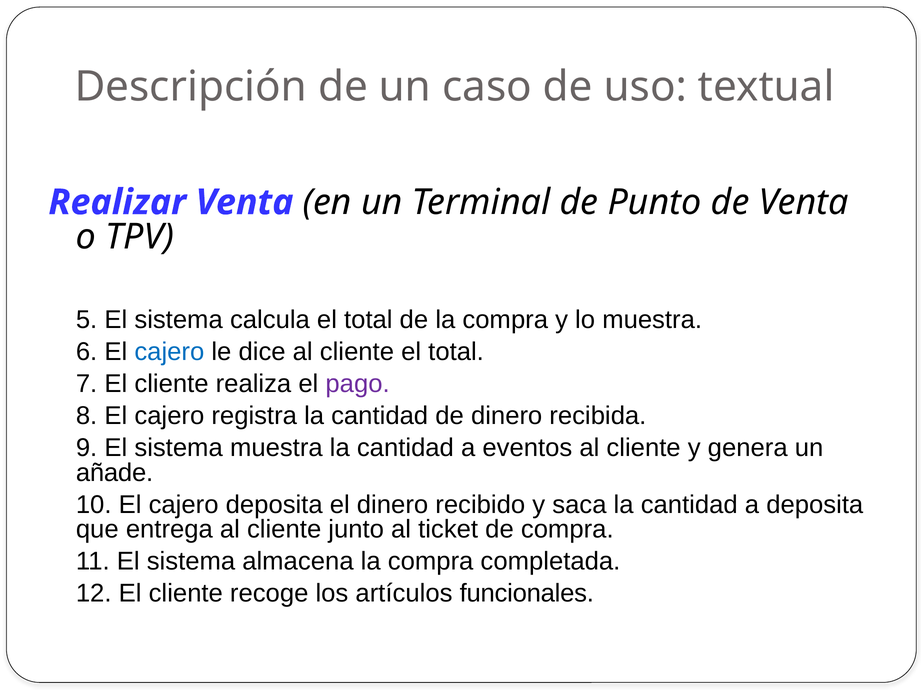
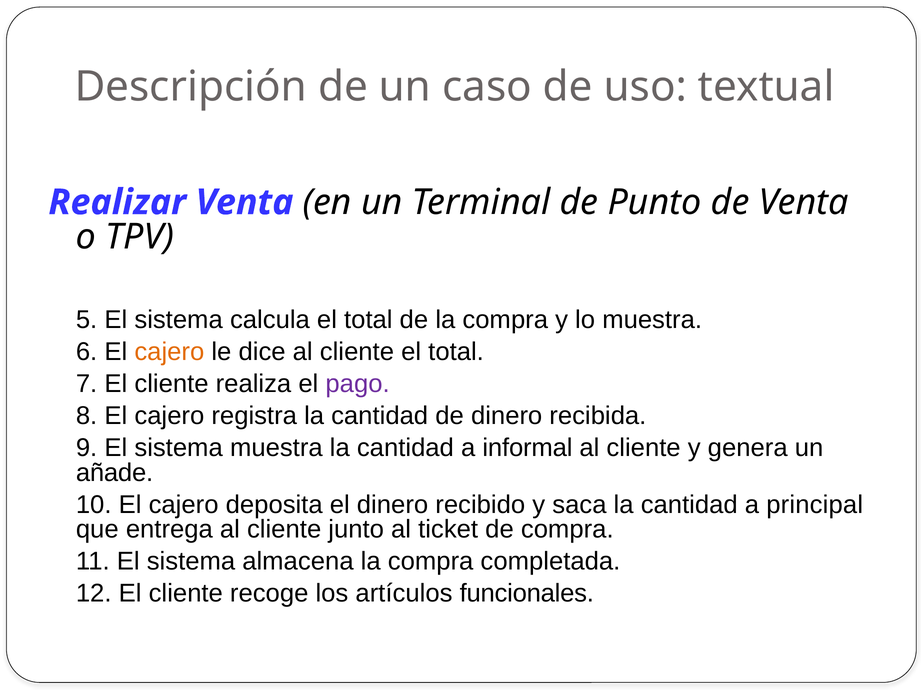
cajero colour: blue -> orange (169, 352)
eventos: eventos -> informal (527, 448)
a deposita: deposita -> principal (815, 505)
